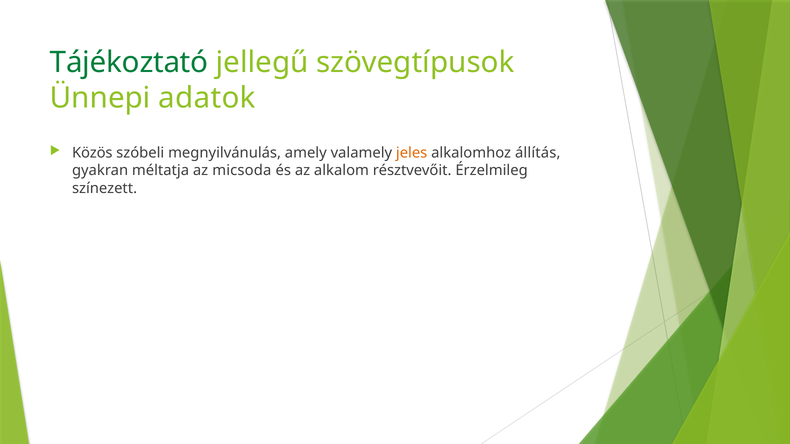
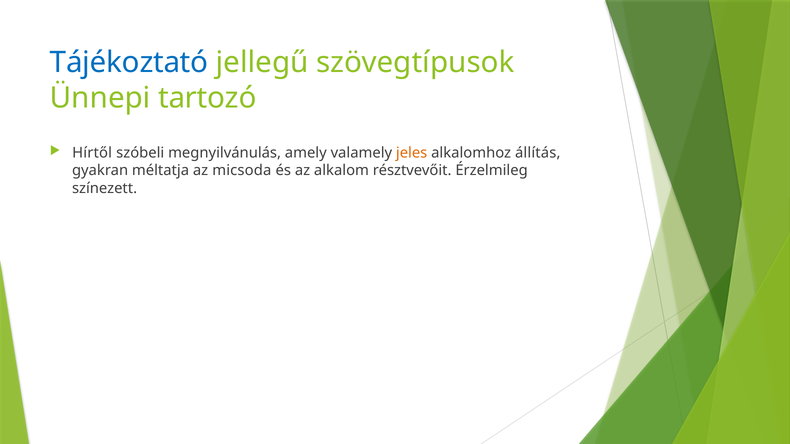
Tájékoztató colour: green -> blue (129, 62)
adatok: adatok -> tartozó (207, 98)
Közös: Közös -> Hírtől (92, 153)
